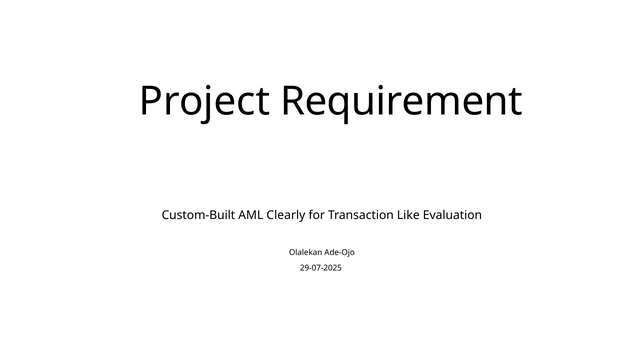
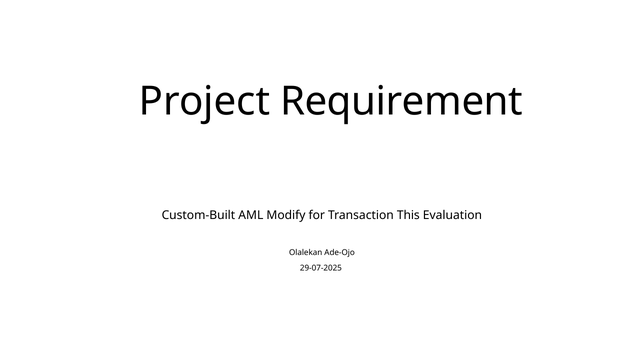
Clearly: Clearly -> Modify (286, 216)
Like: Like -> This (408, 216)
